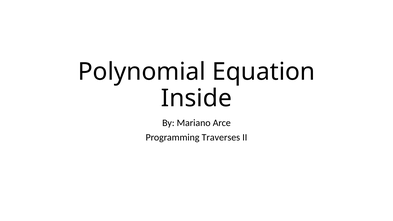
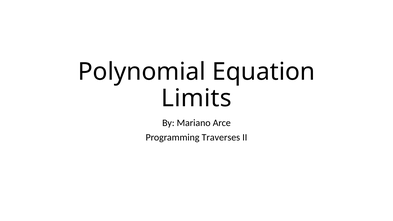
Inside: Inside -> Limits (196, 98)
